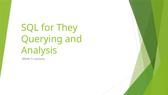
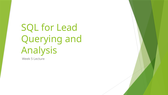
They: They -> Lead (67, 27)
